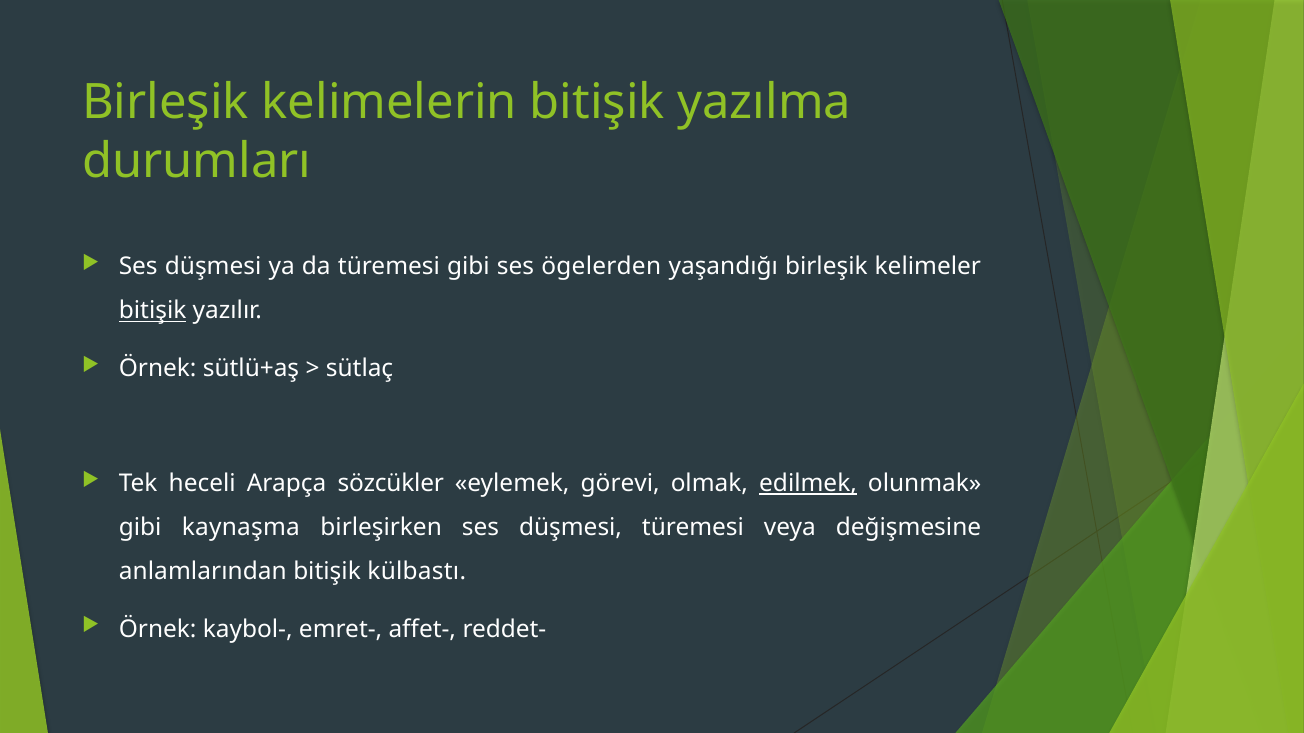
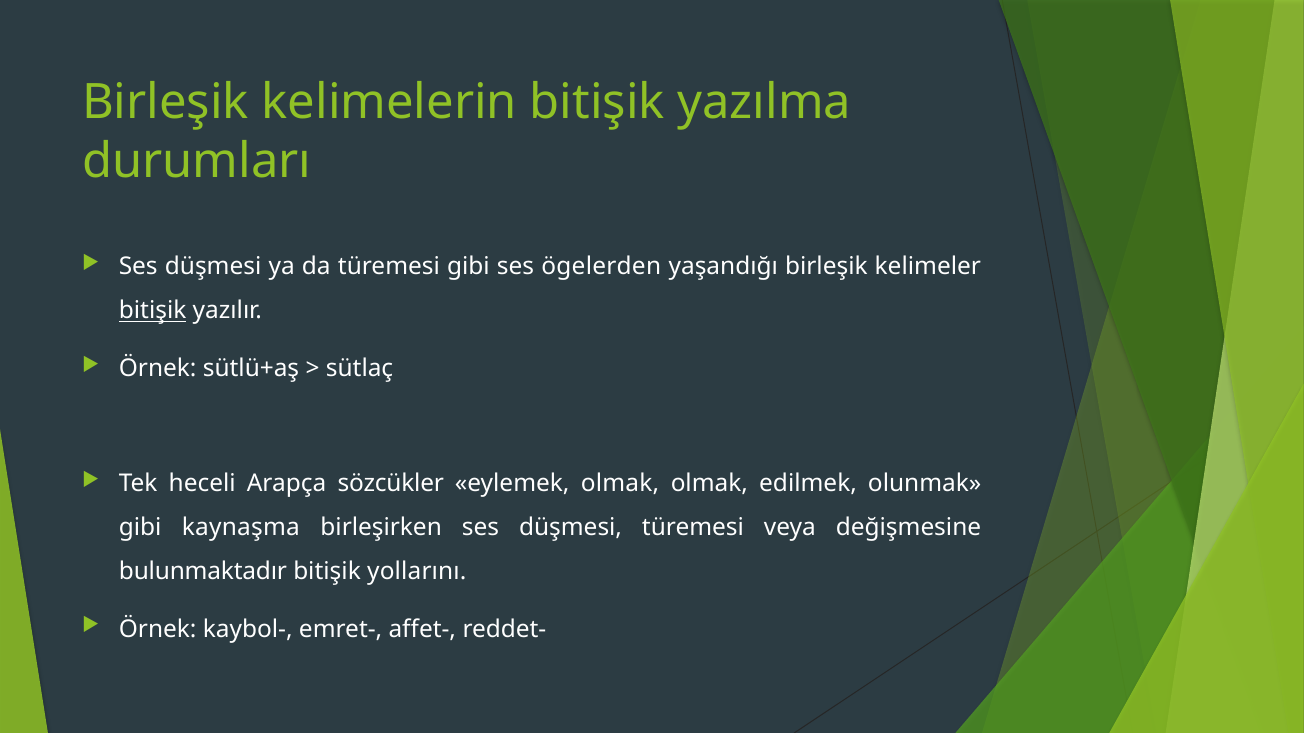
eylemek görevi: görevi -> olmak (620, 484)
edilmek underline: present -> none (808, 484)
anlamlarından: anlamlarından -> bulunmaktadır (203, 572)
külbastı: külbastı -> yollarını (417, 572)
